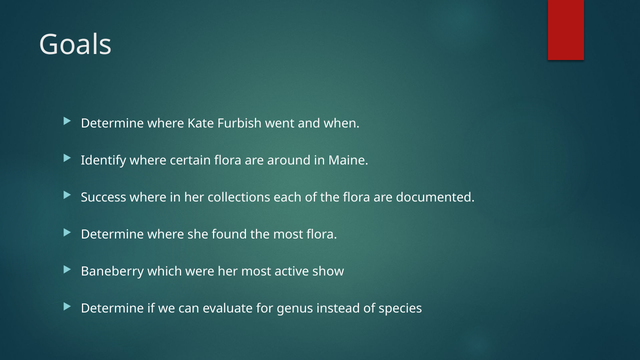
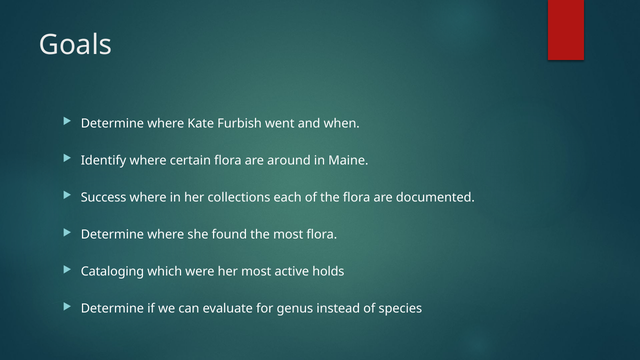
Baneberry: Baneberry -> Cataloging (112, 272)
show: show -> holds (328, 272)
